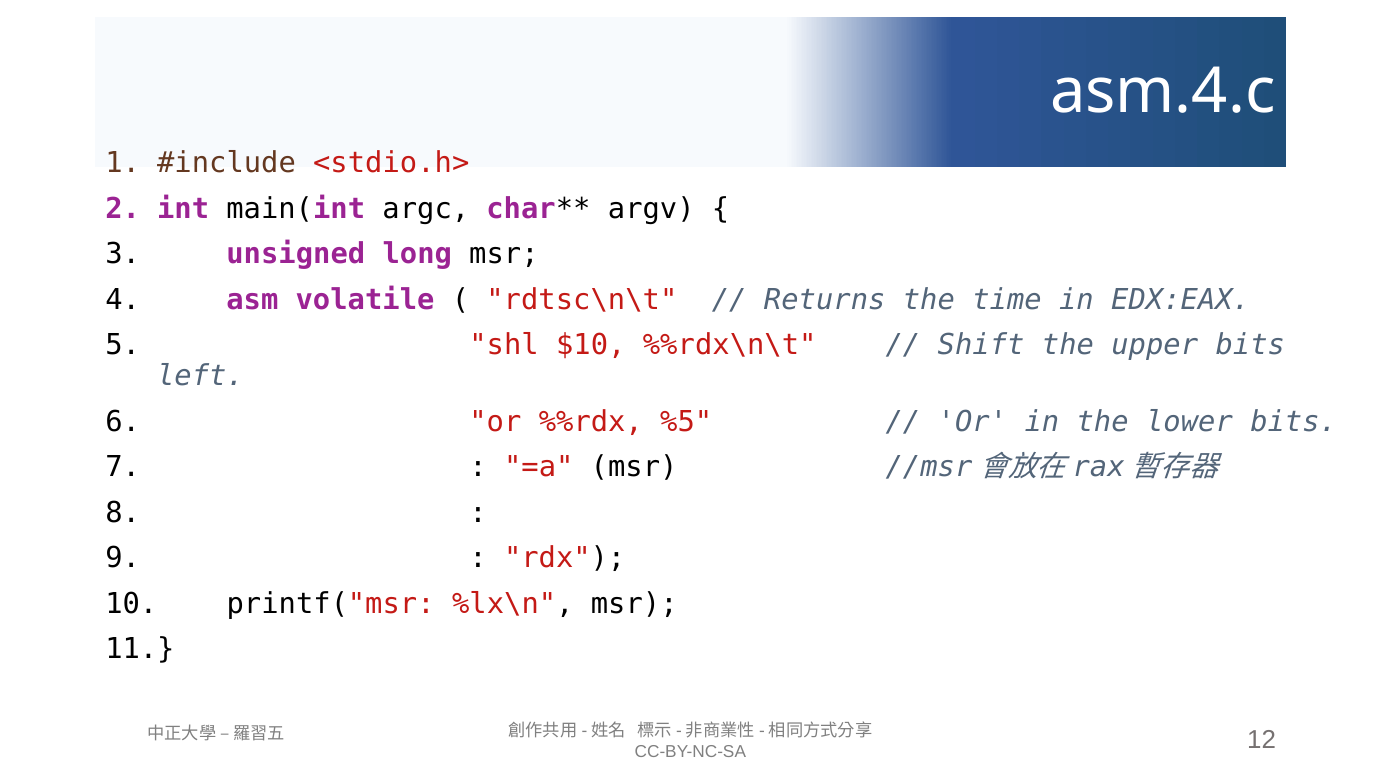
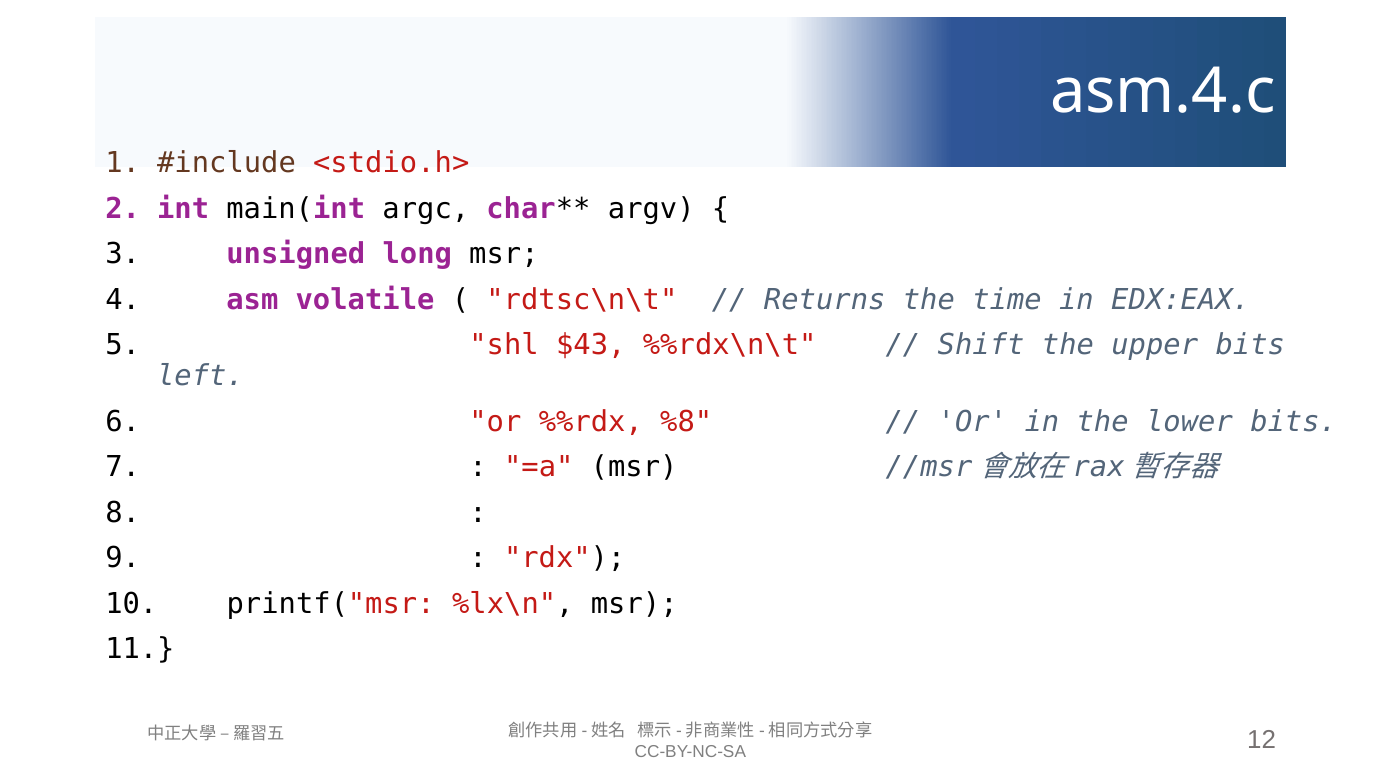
$10: $10 -> $43 (591, 345)
%5: %5 -> %8 (686, 422)
